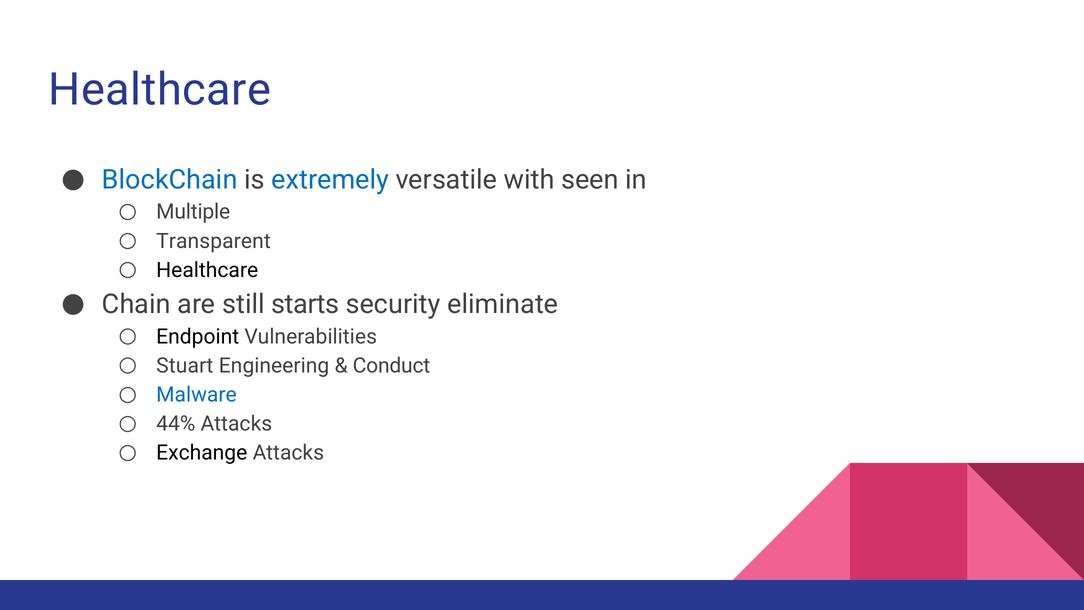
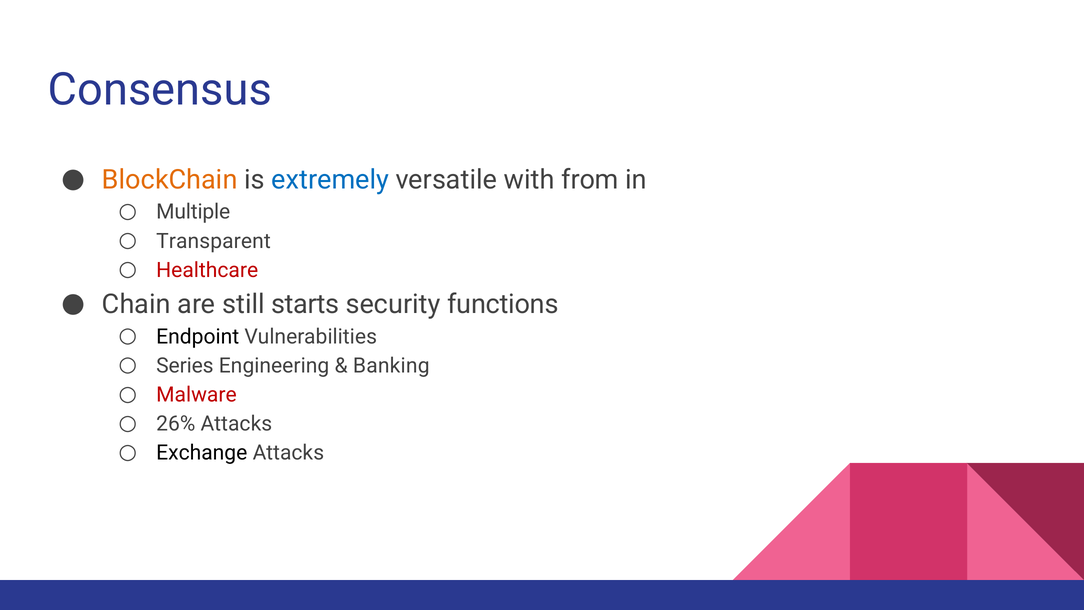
Healthcare: Healthcare -> Consensus (160, 90)
BlockChain colour: blue -> orange (170, 180)
seen: seen -> from (590, 180)
Healthcare colour: black -> red (207, 270)
eliminate: eliminate -> functions (503, 304)
Stuart: Stuart -> Series (185, 366)
Conduct: Conduct -> Banking (391, 366)
Malware colour: blue -> red (196, 395)
44%: 44% -> 26% (176, 424)
